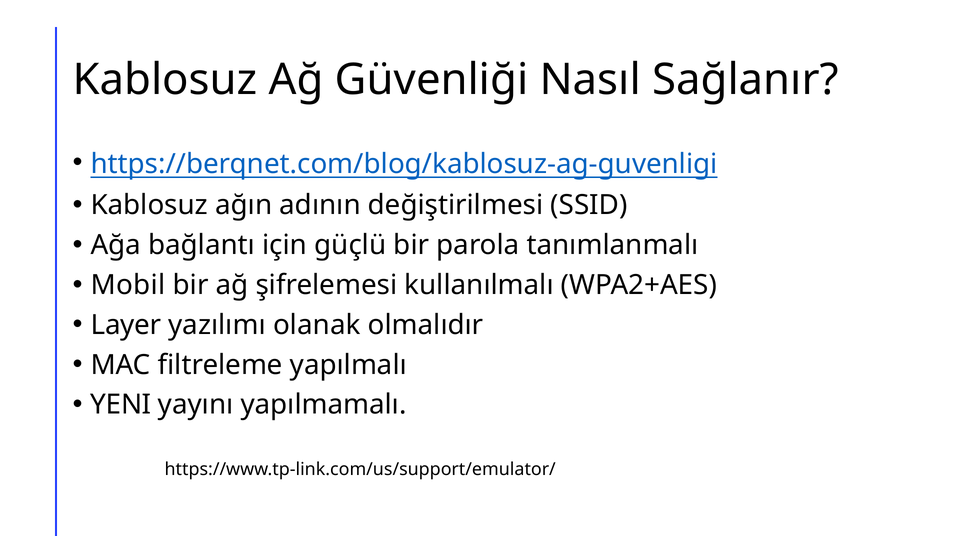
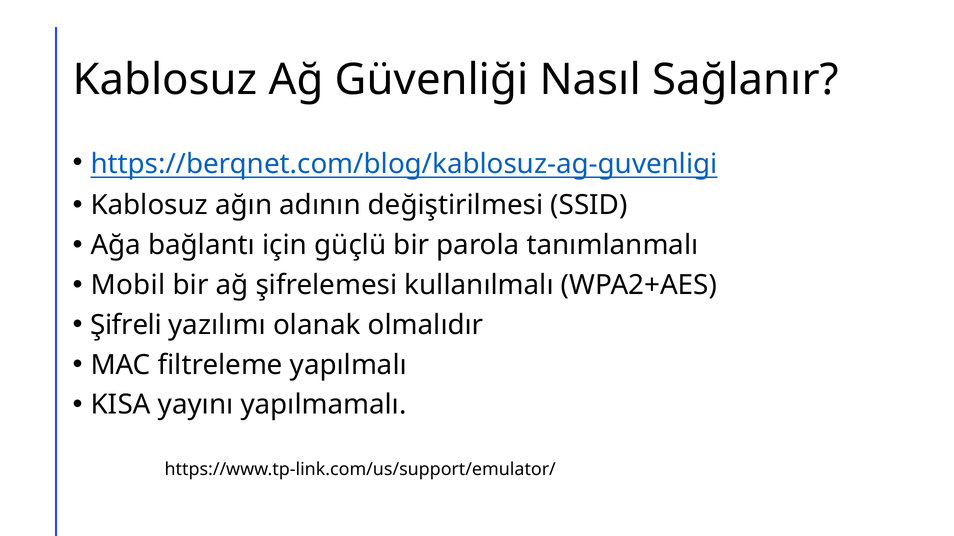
Layer: Layer -> Şifreli (126, 325)
YENI: YENI -> KISA (121, 405)
